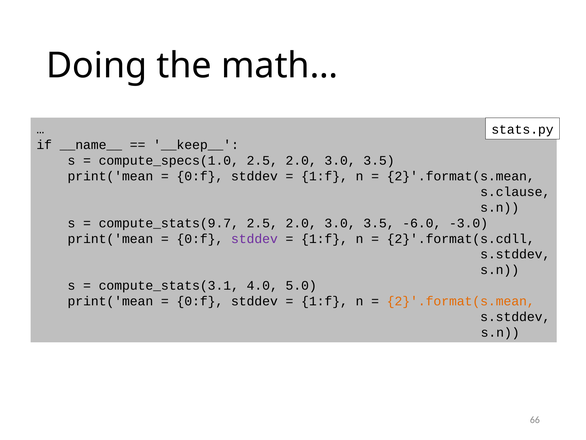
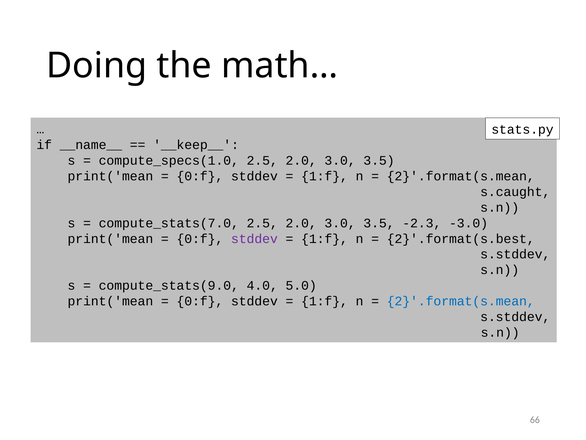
s.clause: s.clause -> s.caught (515, 192)
compute_stats(9.7: compute_stats(9.7 -> compute_stats(7.0 (169, 223)
-6.0: -6.0 -> -2.3 (422, 223)
2}'.format(s.cdll: 2}'.format(s.cdll -> 2}'.format(s.best (461, 238)
compute_stats(3.1: compute_stats(3.1 -> compute_stats(9.0 (169, 285)
2}'.format(s.mean colour: orange -> blue (461, 301)
